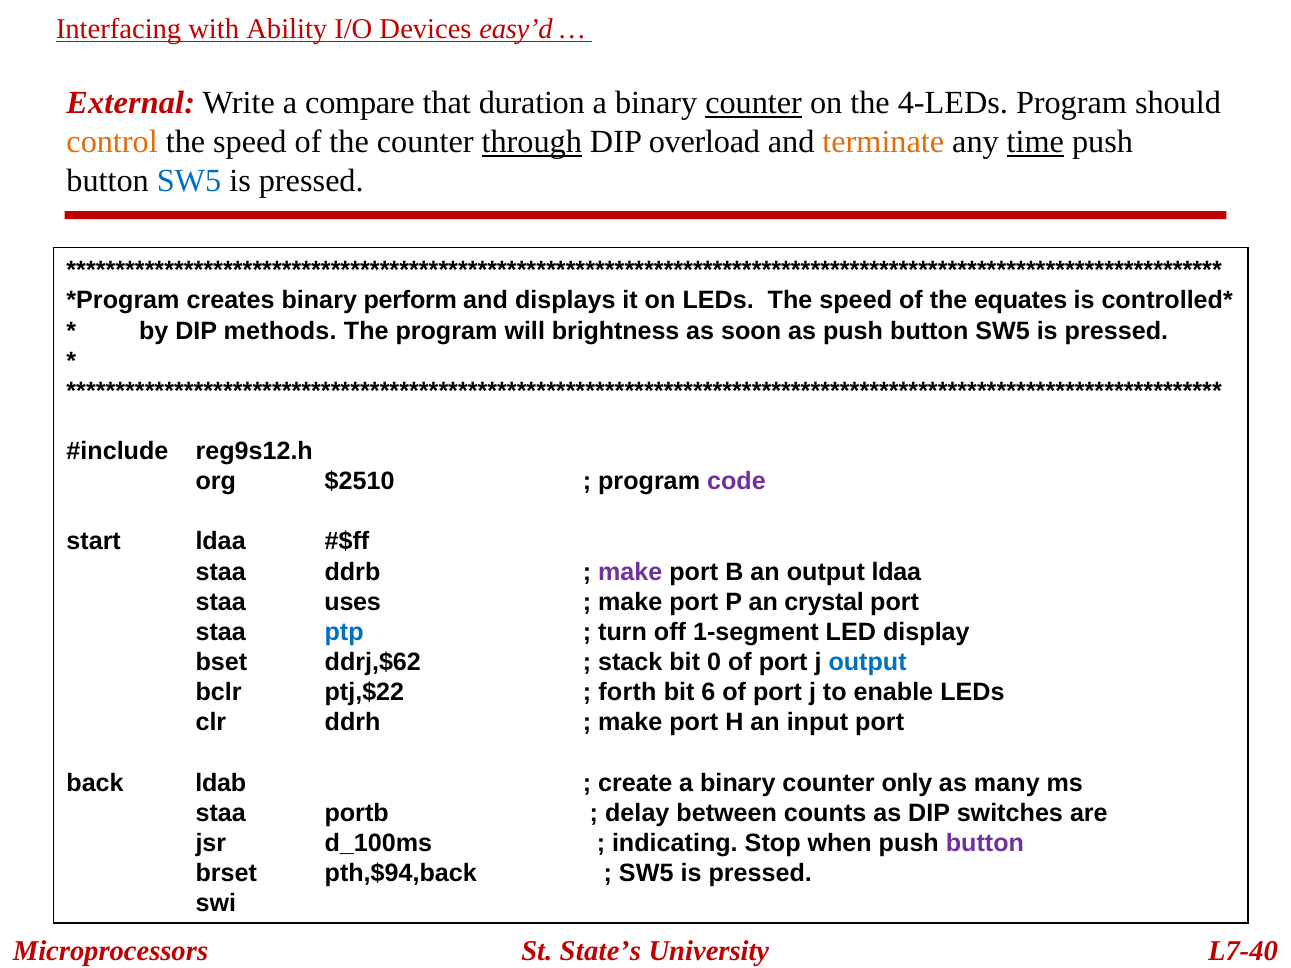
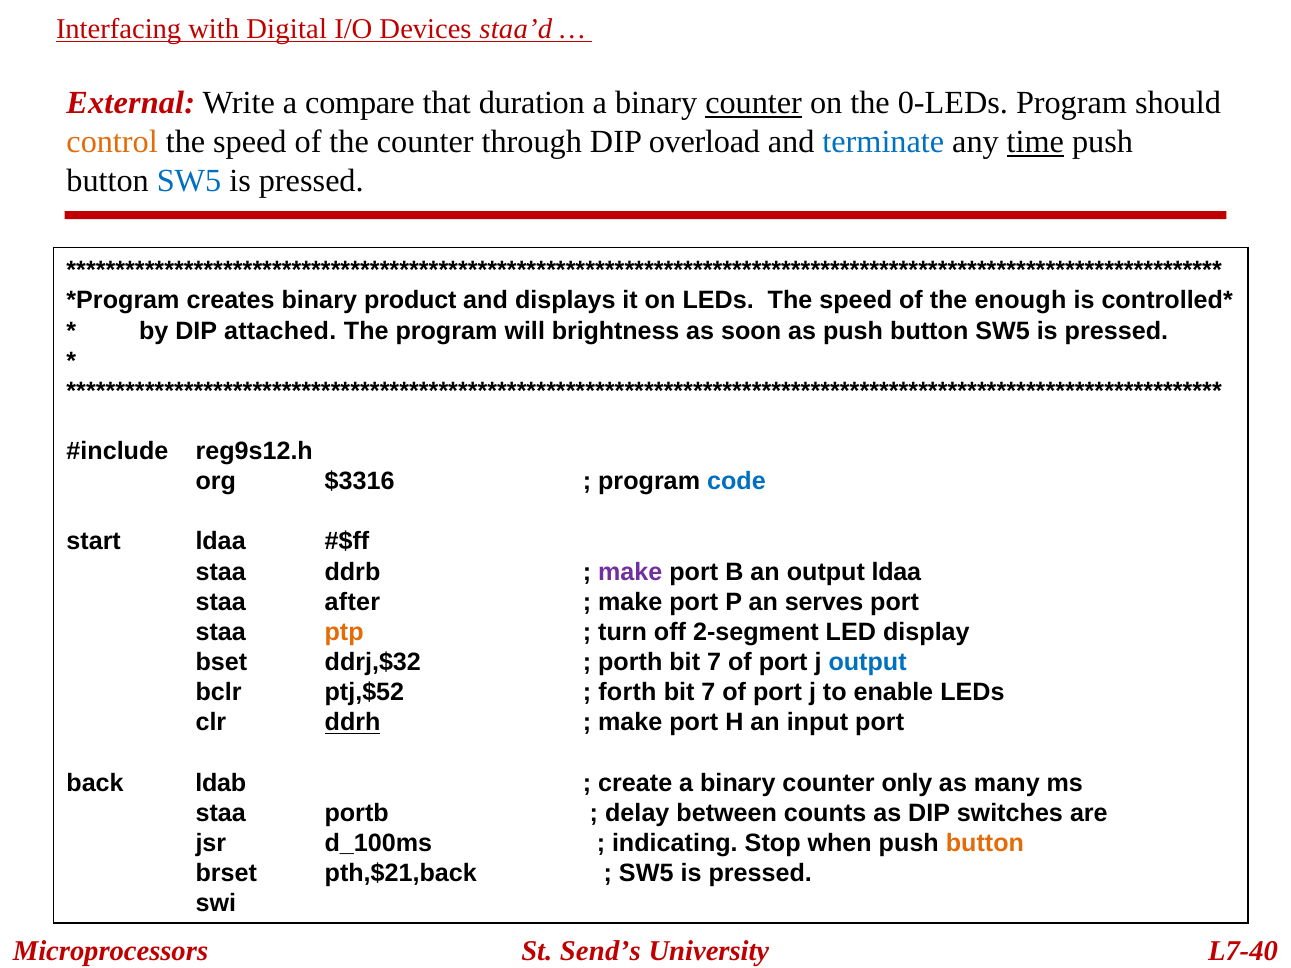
Ability: Ability -> Digital (287, 29)
easy’d: easy’d -> staa’d (516, 29)
4-LEDs: 4-LEDs -> 0-LEDs (953, 103)
through underline: present -> none (532, 142)
terminate colour: orange -> blue (883, 142)
perform: perform -> product (410, 301)
equates: equates -> enough (1020, 301)
methods: methods -> attached (280, 331)
$2510: $2510 -> $3316 (360, 482)
code colour: purple -> blue (736, 482)
uses: uses -> after (352, 602)
crystal: crystal -> serves (824, 602)
ptp colour: blue -> orange (344, 632)
1-segment: 1-segment -> 2-segment (756, 632)
ddrj,$62: ddrj,$62 -> ddrj,$32 (373, 662)
stack: stack -> porth (630, 662)
0: 0 -> 7 (714, 662)
ptj,$22: ptj,$22 -> ptj,$52 (364, 693)
6: 6 -> 7 (708, 693)
ddrh underline: none -> present (353, 723)
button colour: purple -> orange (985, 843)
pth,$94,back: pth,$94,back -> pth,$21,back (401, 873)
State’s: State’s -> Send’s (600, 951)
